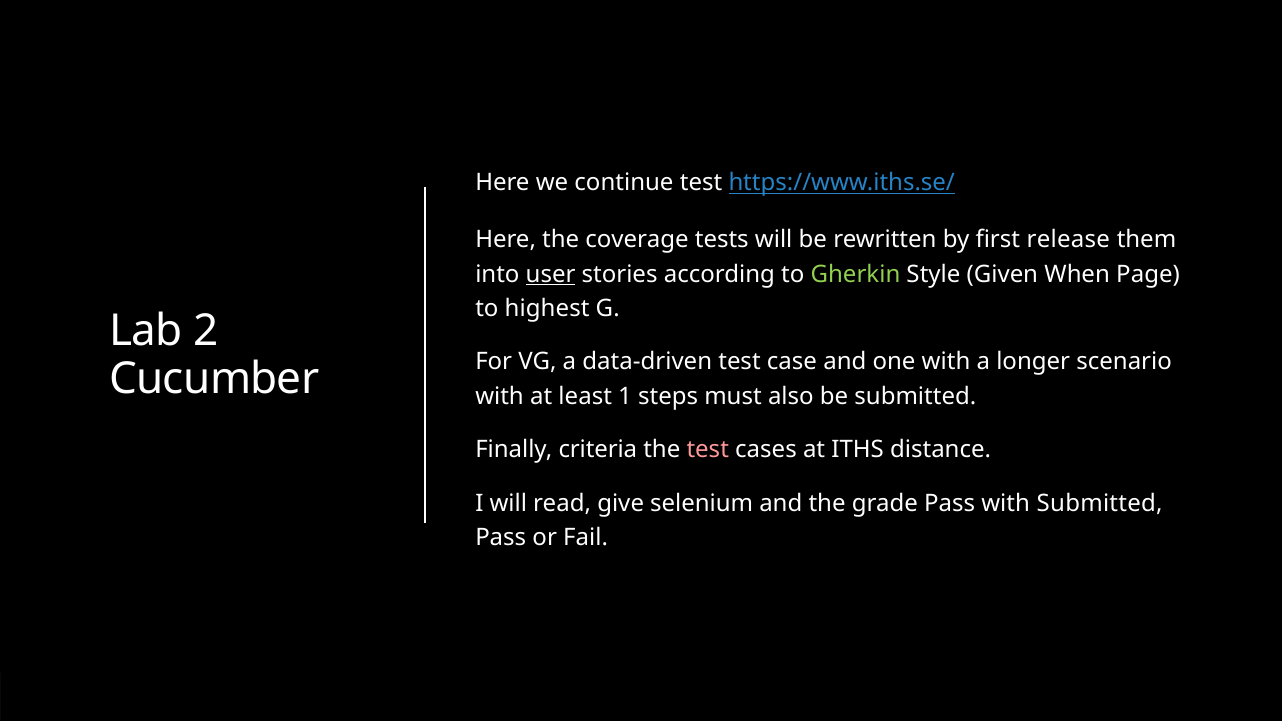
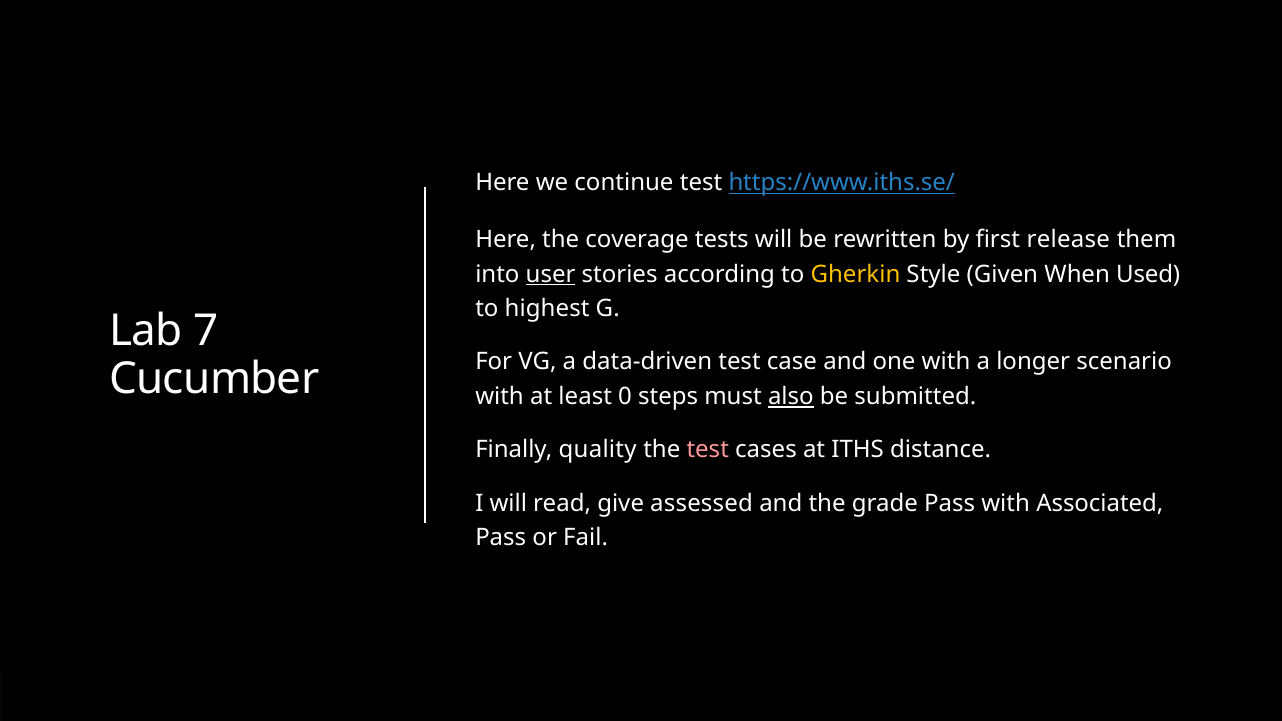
Gherkin colour: light green -> yellow (855, 274)
Page: Page -> Used (1148, 274)
2: 2 -> 7 (206, 331)
1: 1 -> 0 (625, 397)
also underline: none -> present (791, 397)
criteria: criteria -> quality (598, 450)
selenium: selenium -> assessed (702, 503)
with Submitted: Submitted -> Associated (1100, 503)
